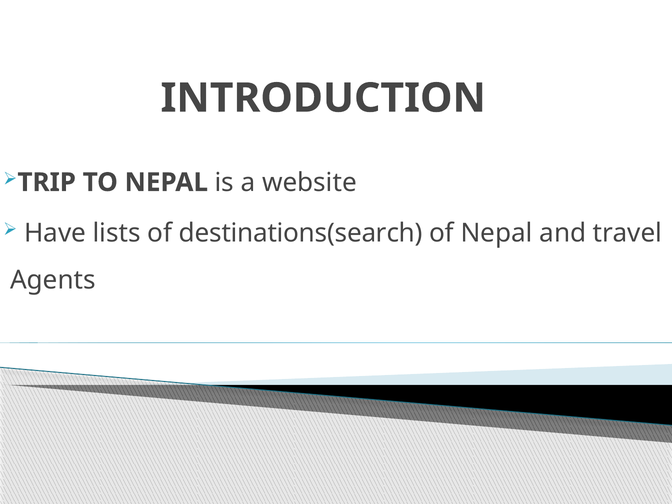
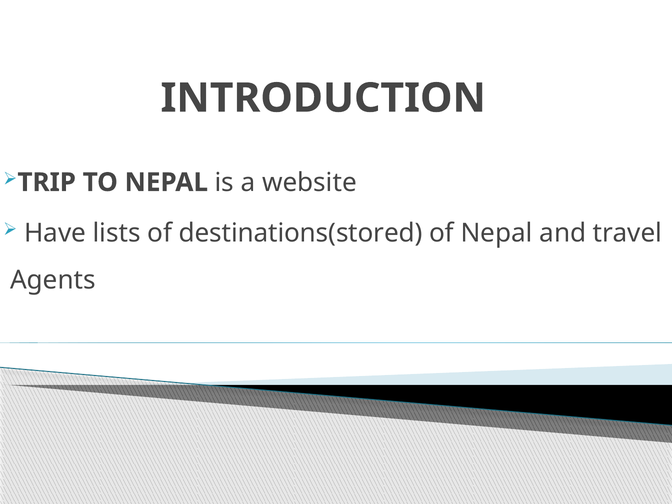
destinations(search: destinations(search -> destinations(stored (301, 233)
